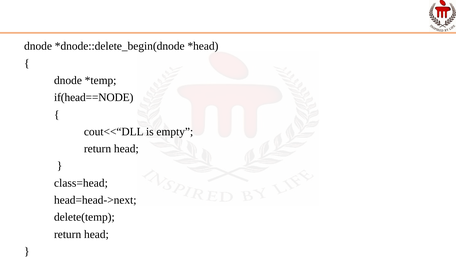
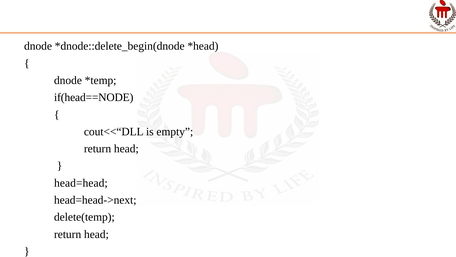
class=head: class=head -> head=head (81, 183)
